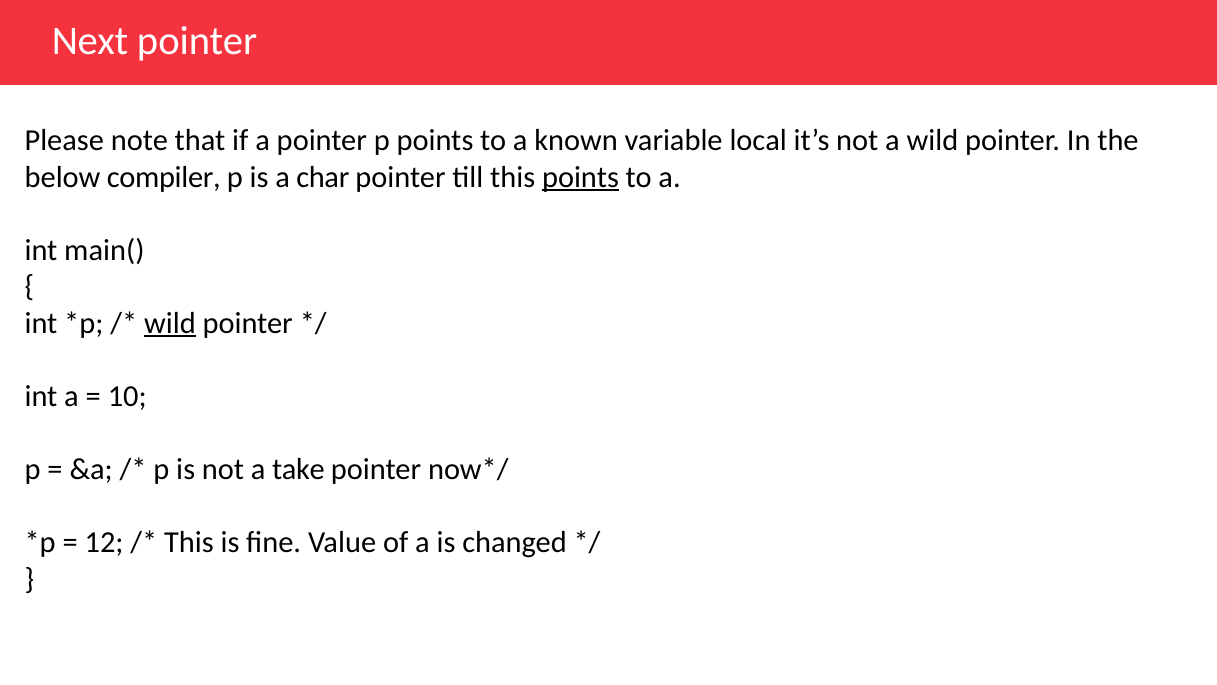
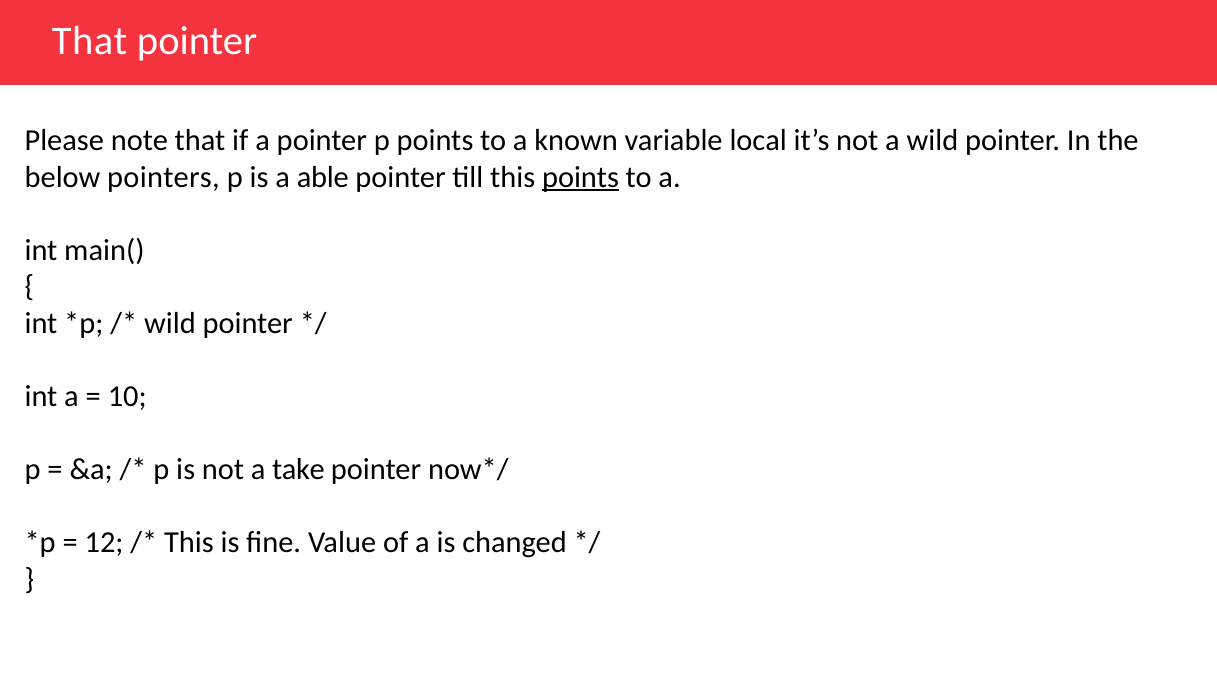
Next: Next -> That (90, 41)
compiler: compiler -> pointers (163, 177)
char: char -> able (323, 177)
wild underline: present -> none (170, 323)
